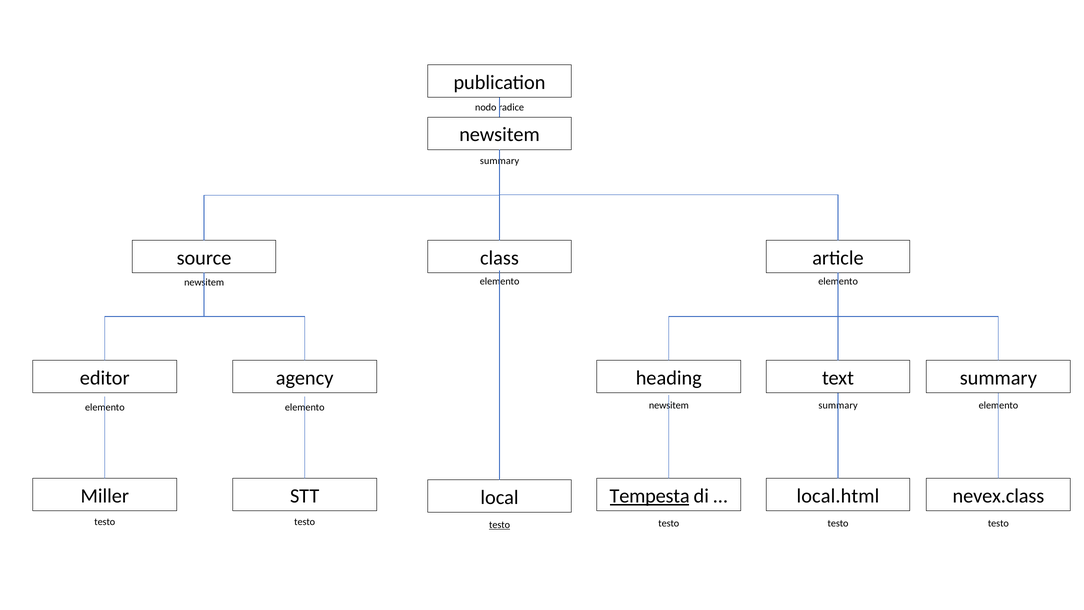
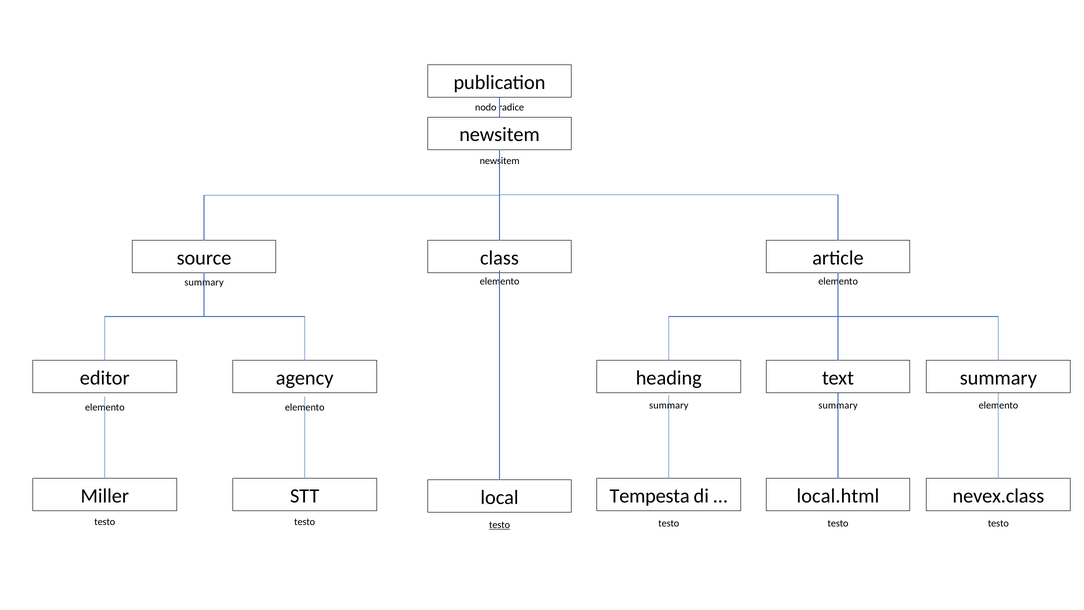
summary: summary -> newsitem (500, 161)
newsitem: newsitem -> summary (204, 282)
newsitem: newsitem -> summary (669, 405)
Tempesta underline: present -> none (650, 496)
